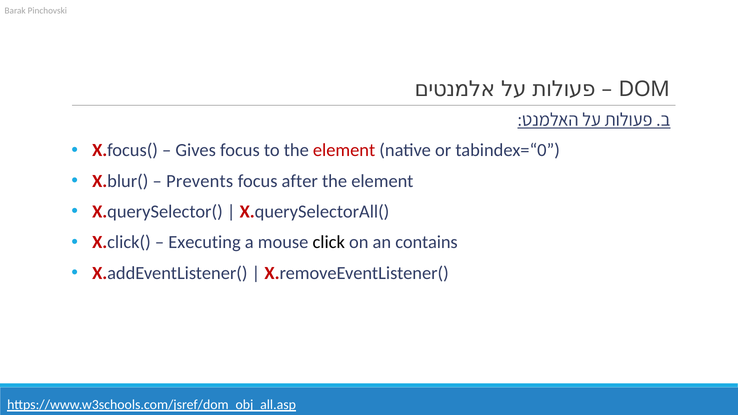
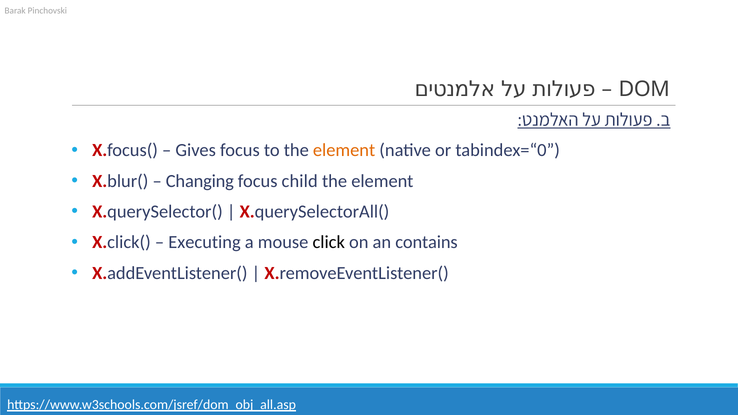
element colour: red -> orange (344, 150)
Prevents: Prevents -> Changing (200, 181)
after: after -> child (300, 181)
